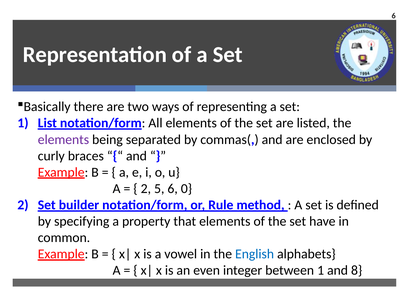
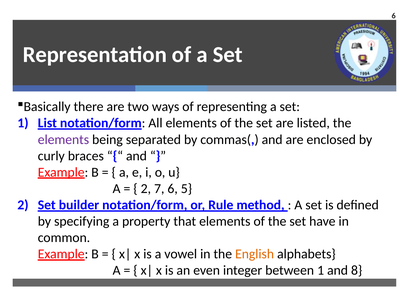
5: 5 -> 7 (159, 188)
0: 0 -> 5 (186, 188)
English colour: blue -> orange (255, 254)
